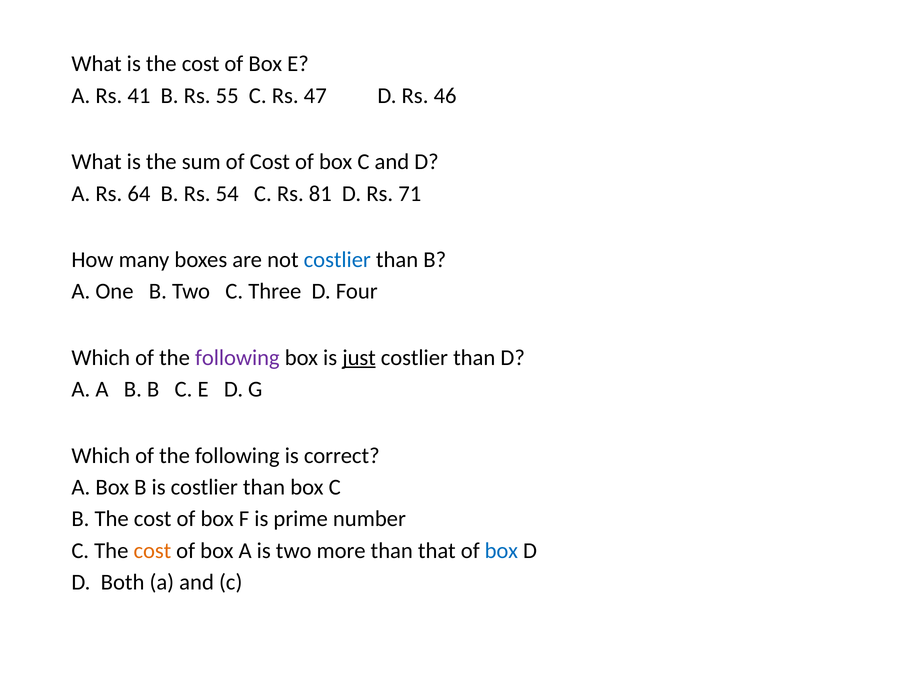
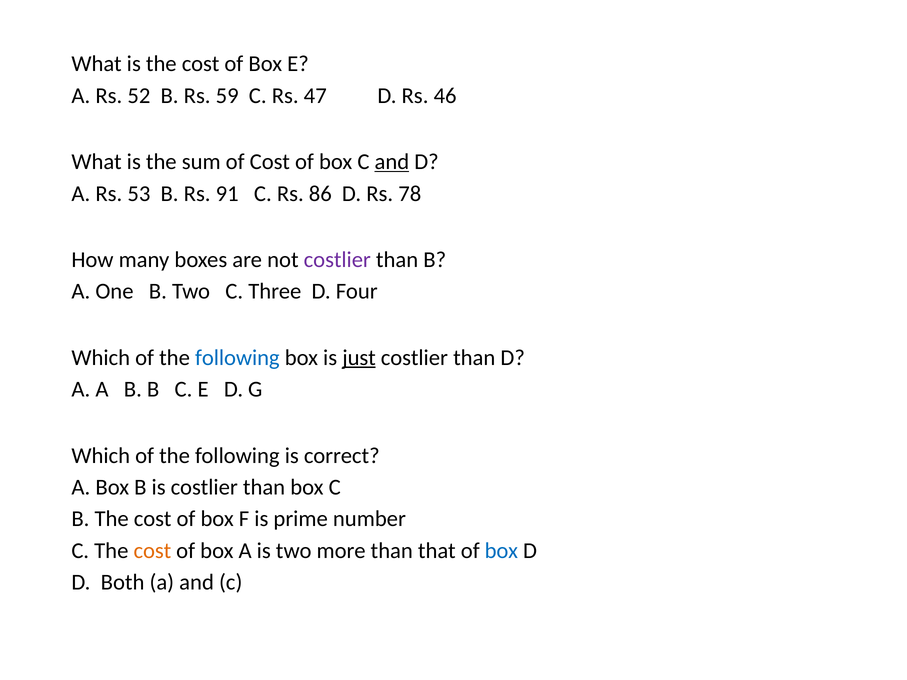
41: 41 -> 52 (139, 96)
55: 55 -> 59 (227, 96)
and underline: none -> present (392, 162)
64: 64 -> 53 (139, 194)
54: 54 -> 91 (227, 194)
81: 81 -> 86 (320, 194)
71: 71 -> 78 (410, 194)
costlier colour: blue -> purple (337, 260)
following colour: purple -> blue (237, 358)
